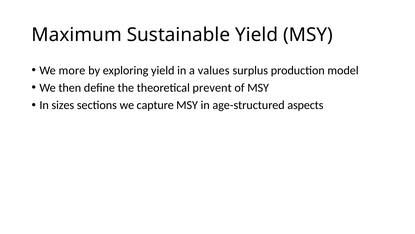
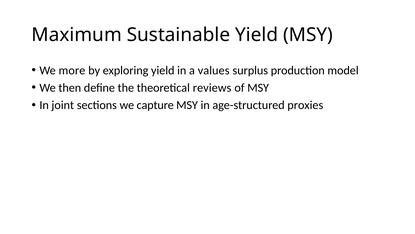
prevent: prevent -> reviews (212, 88)
sizes: sizes -> joint (63, 105)
aspects: aspects -> proxies (305, 105)
